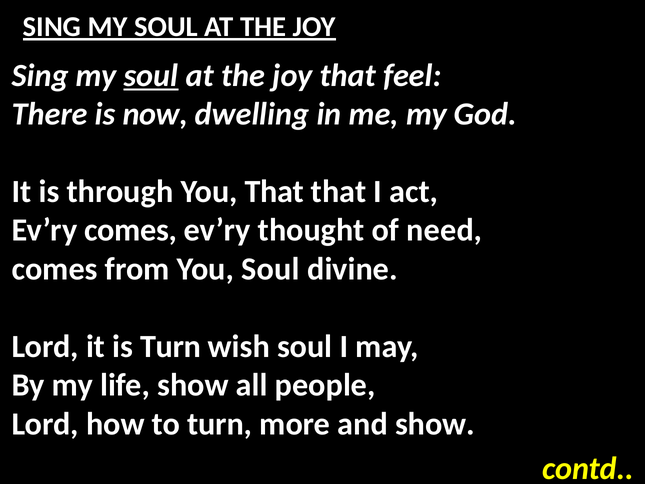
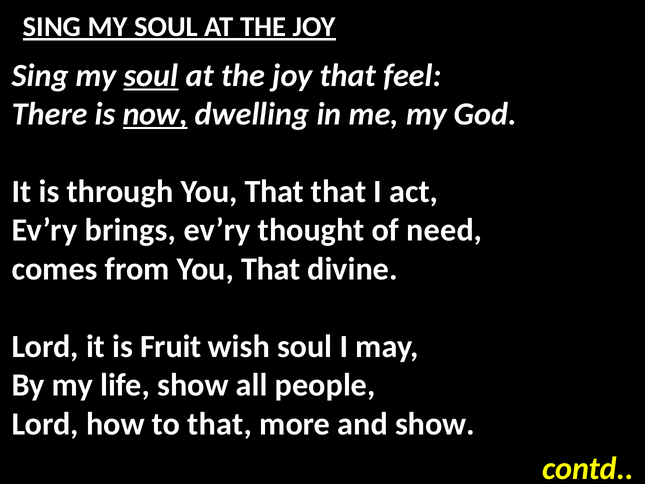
now underline: none -> present (155, 114)
Ev’ry comes: comes -> brings (130, 230)
from You Soul: Soul -> That (271, 269)
is Turn: Turn -> Fruit (171, 346)
to turn: turn -> that (220, 424)
